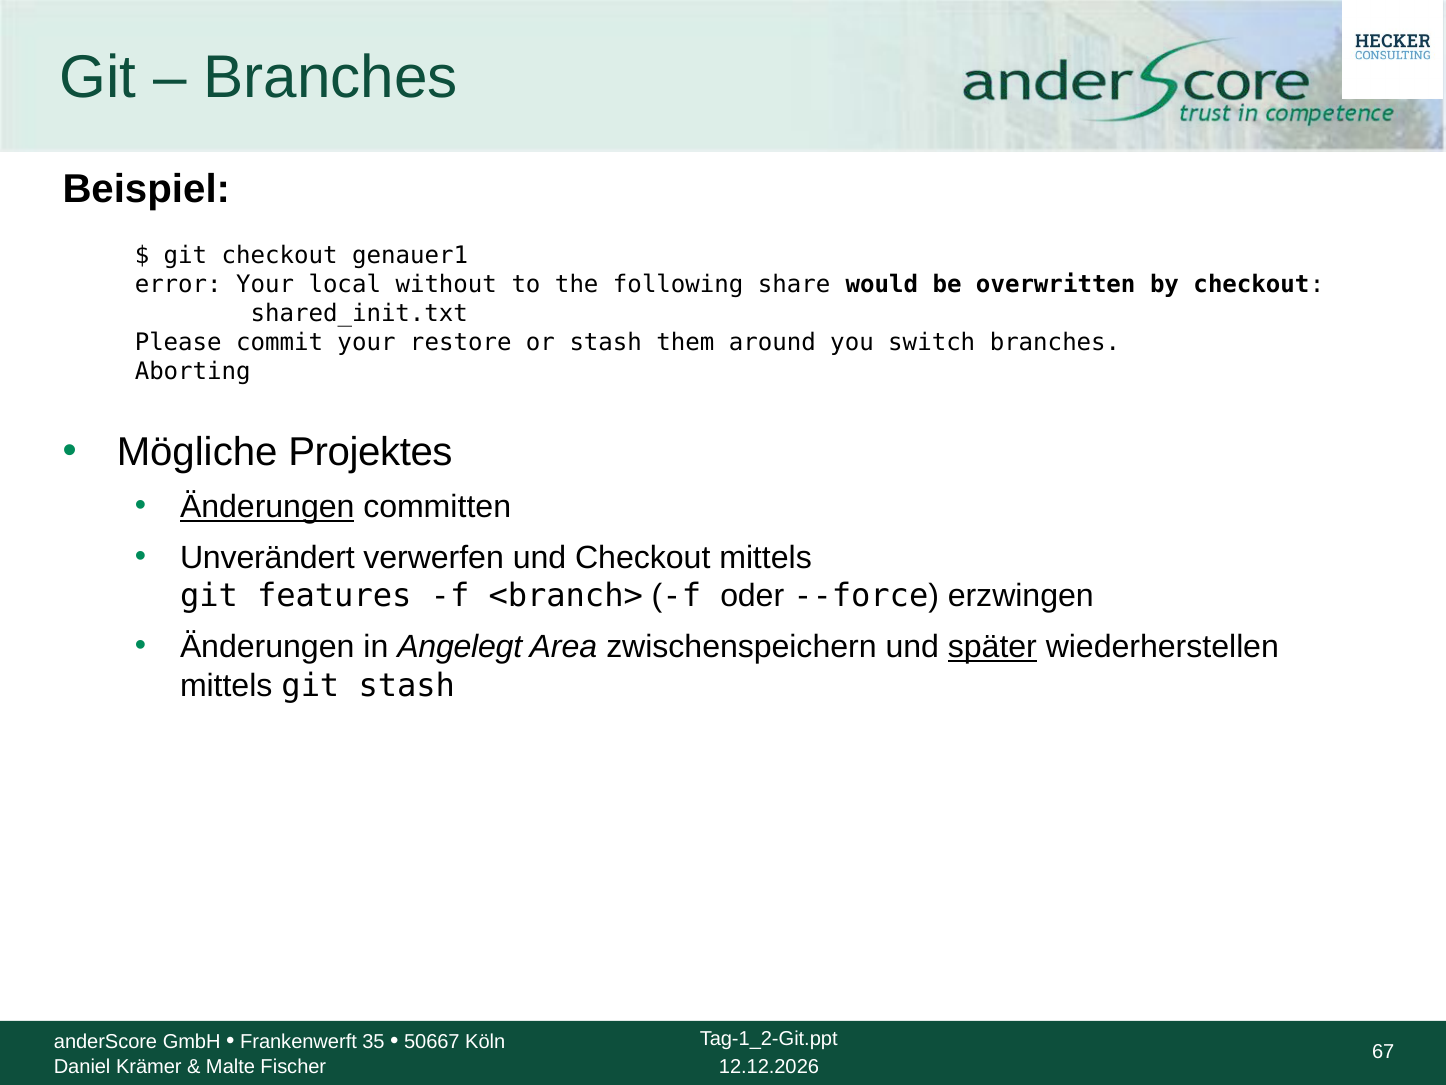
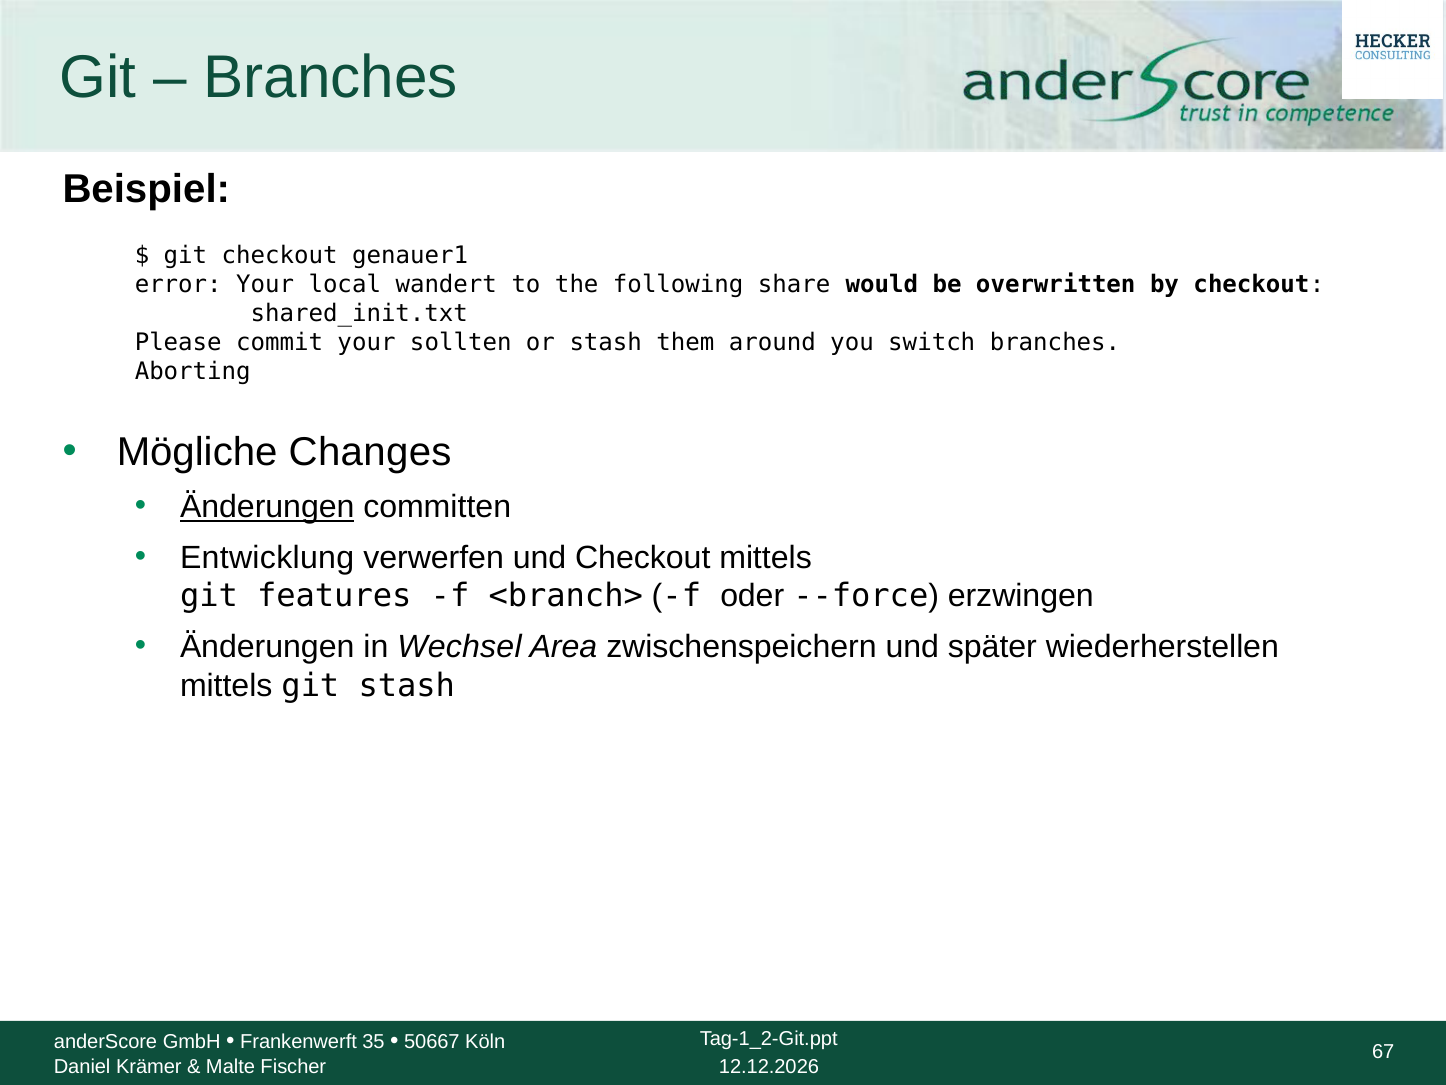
without: without -> wandert (446, 285)
restore: restore -> sollten (461, 342)
Projektes: Projektes -> Changes (370, 452)
Unverändert: Unverändert -> Entwicklung (267, 558)
Angelegt: Angelegt -> Wechsel (460, 647)
später underline: present -> none (992, 647)
